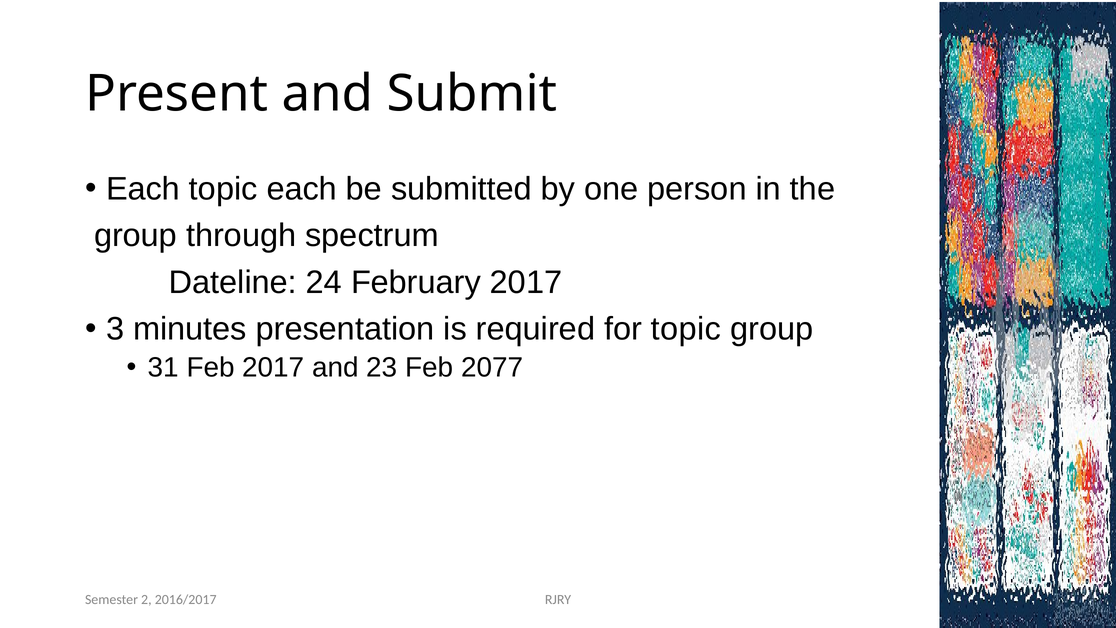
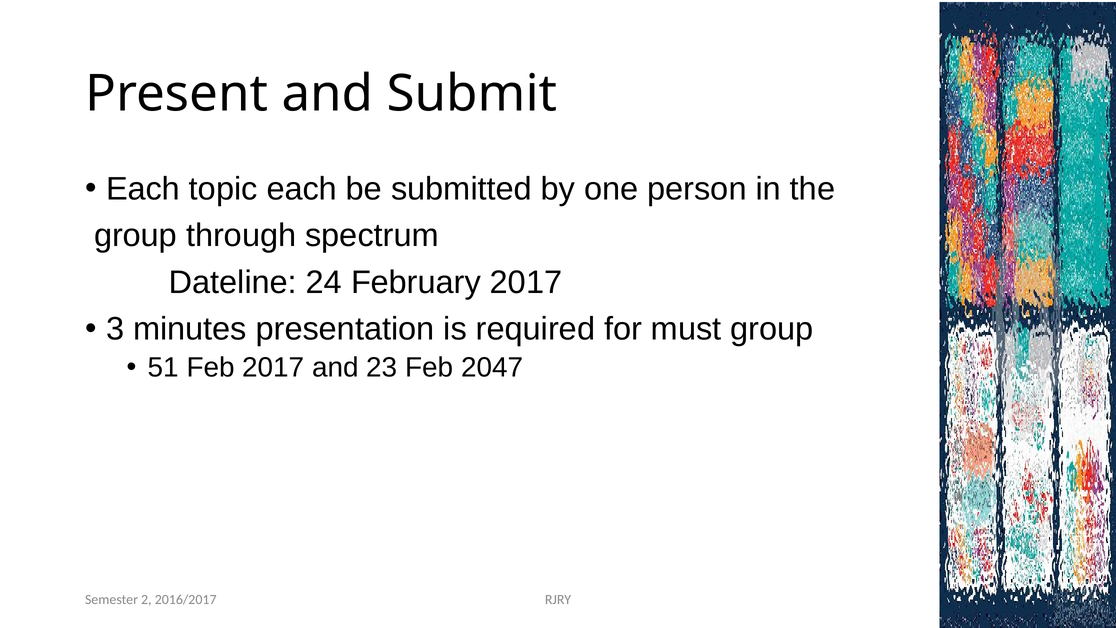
for topic: topic -> must (686, 329)
31: 31 -> 51 (163, 368)
2077: 2077 -> 2047 (492, 368)
